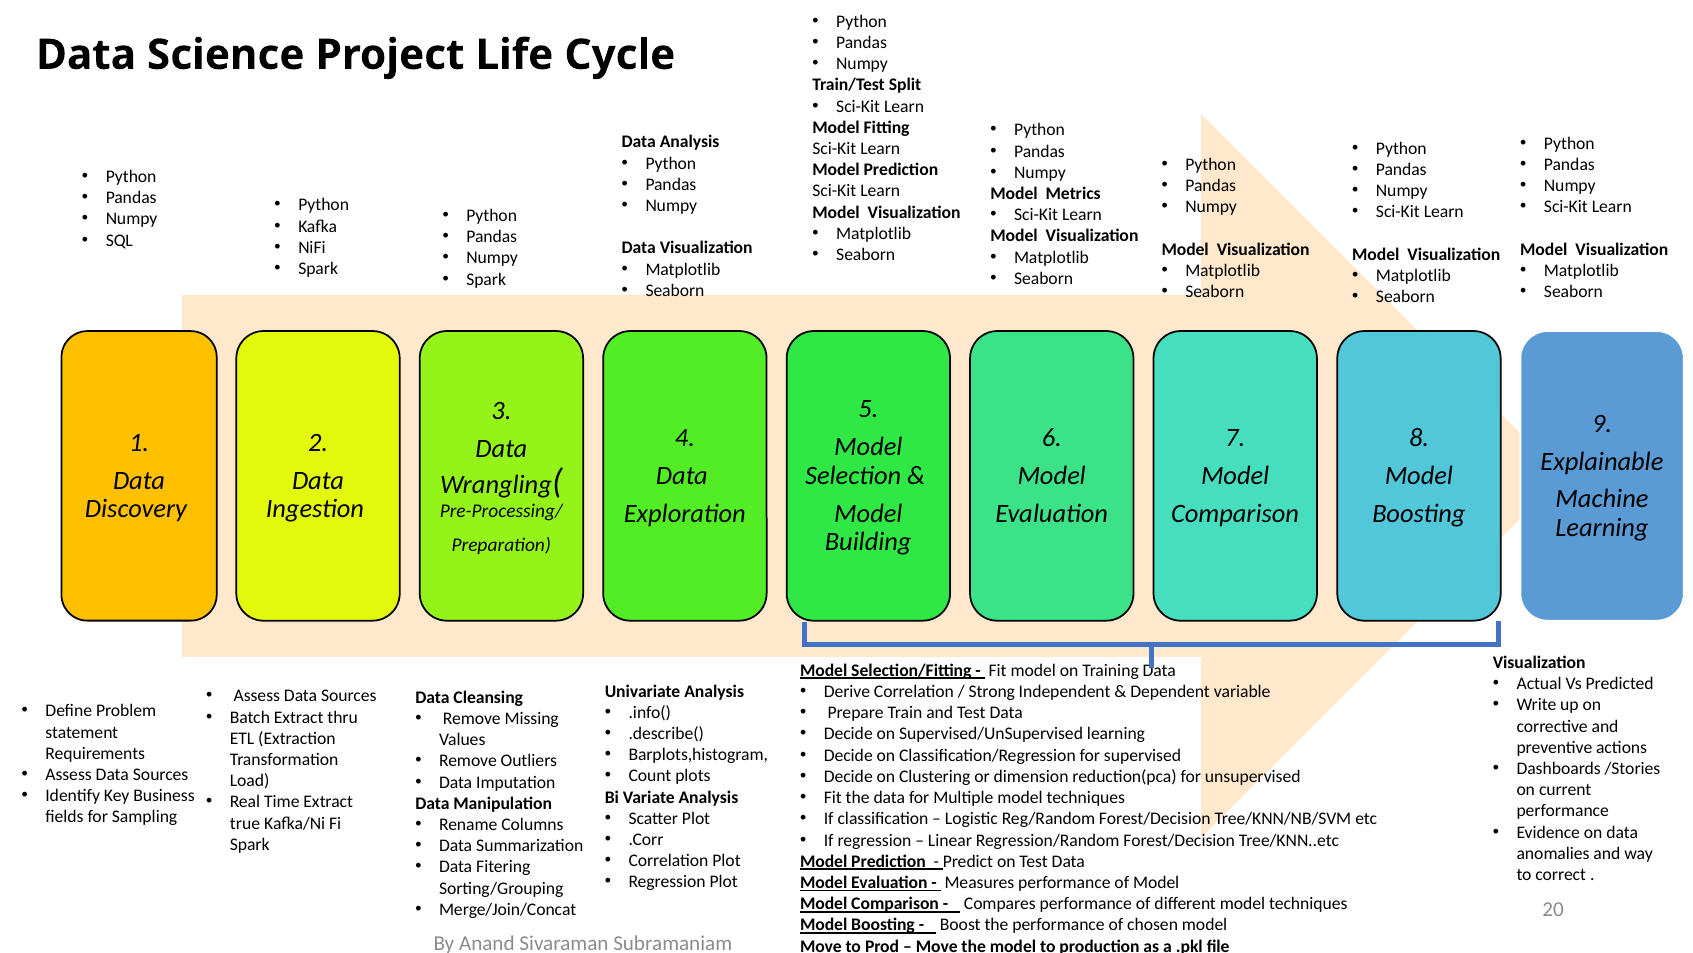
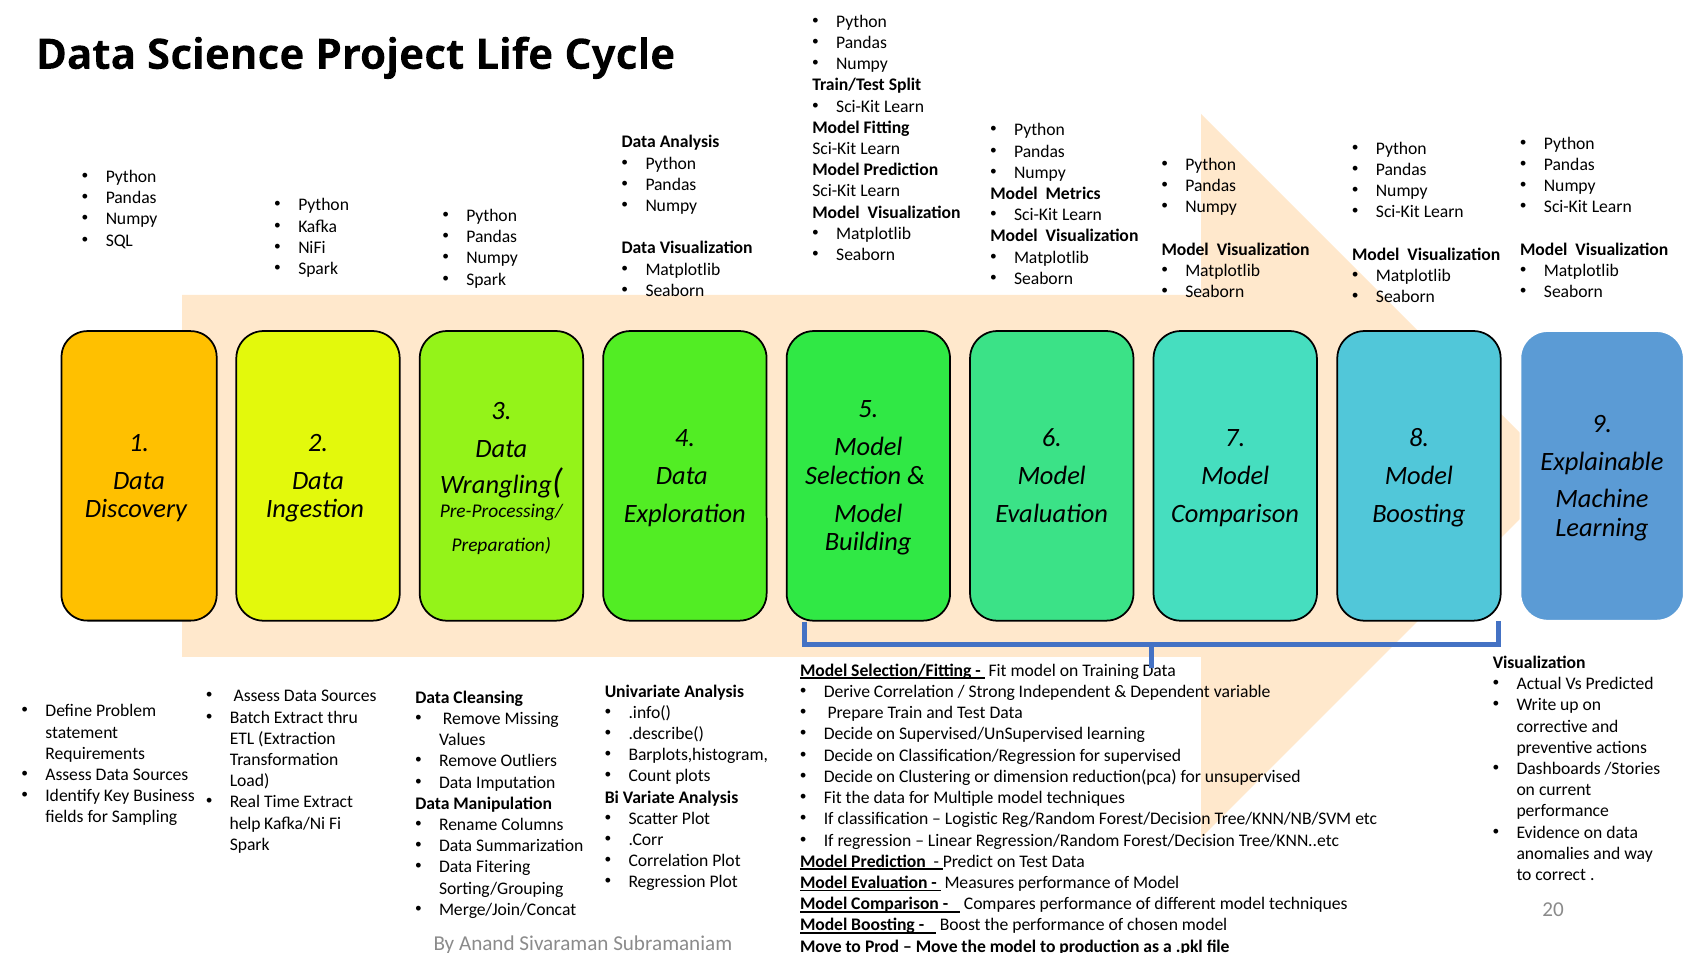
true: true -> help (245, 823)
